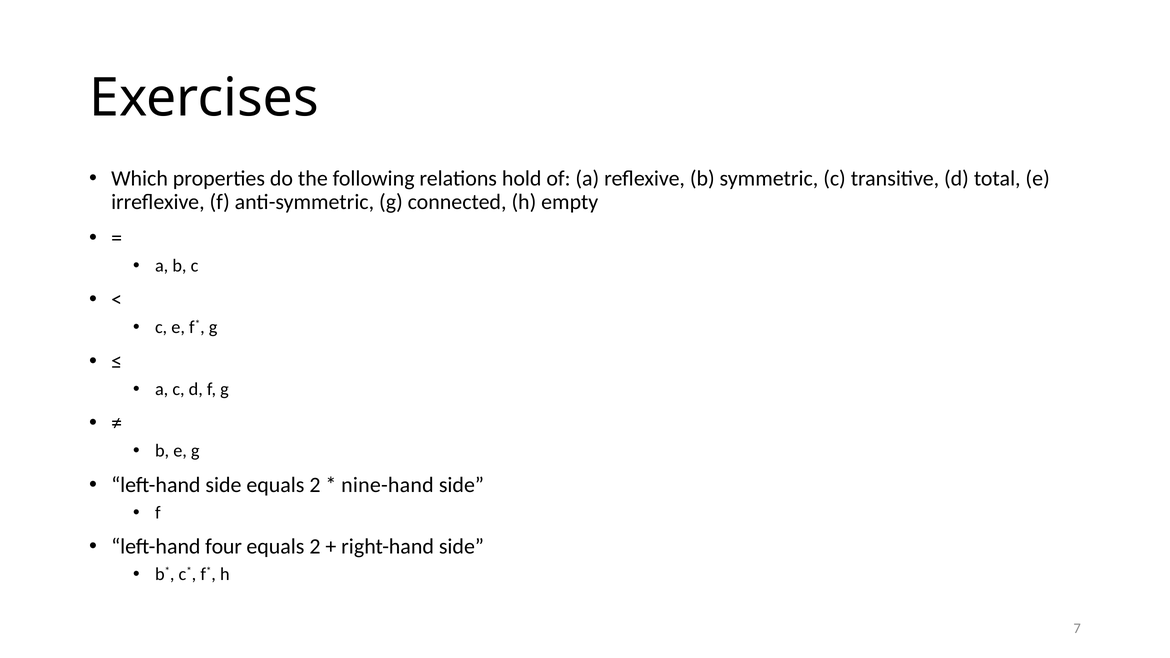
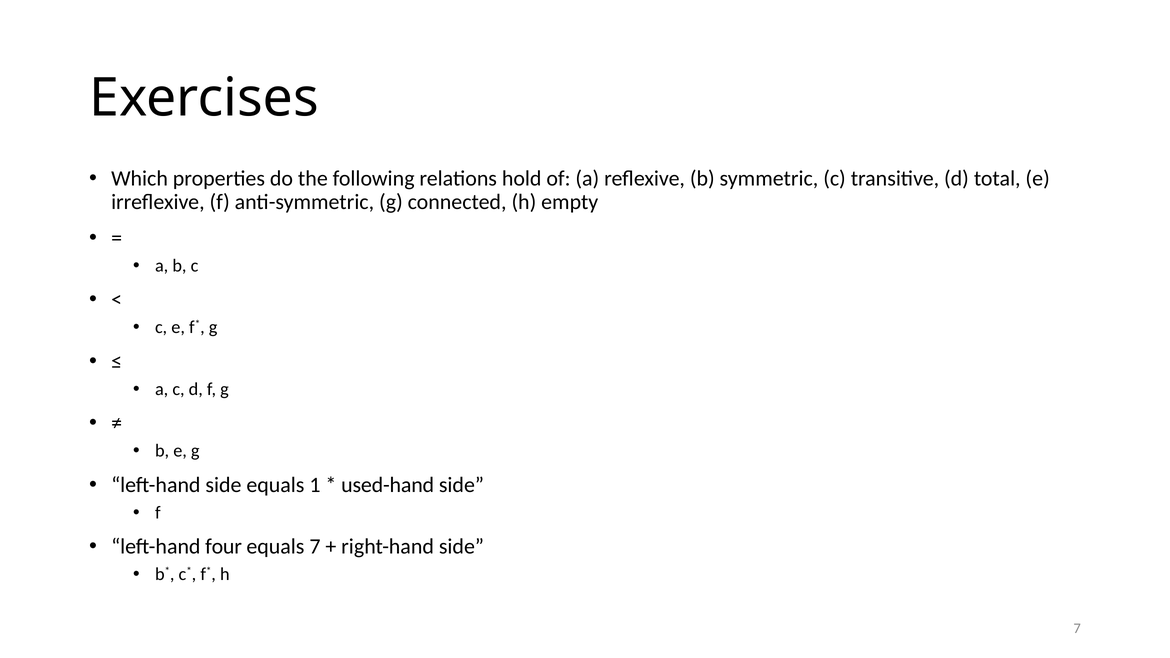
side equals 2: 2 -> 1 (315, 485)
nine-hand: nine-hand -> used-hand (388, 485)
2: 2 -> 7 (315, 547)
